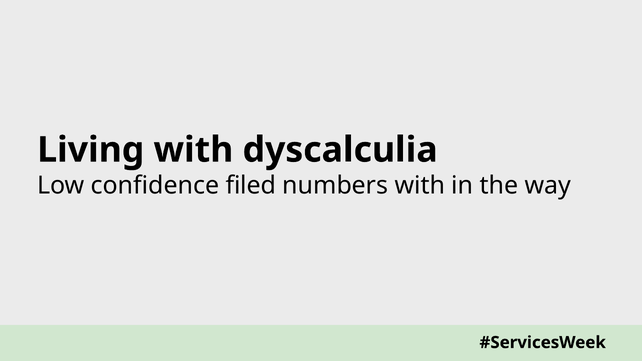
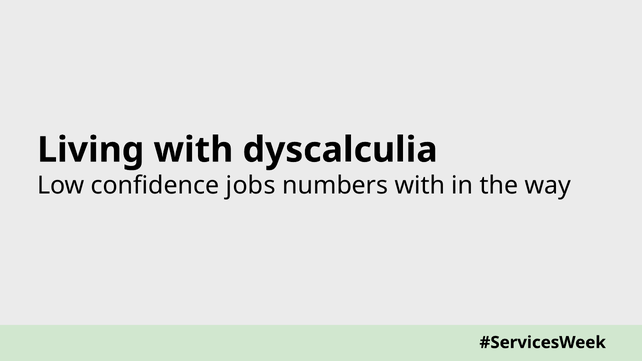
filed: filed -> jobs (251, 186)
